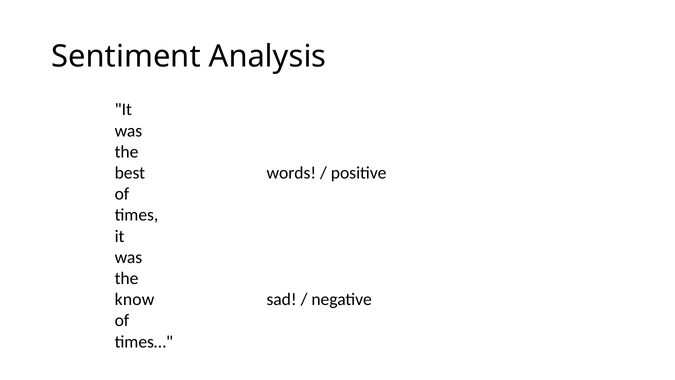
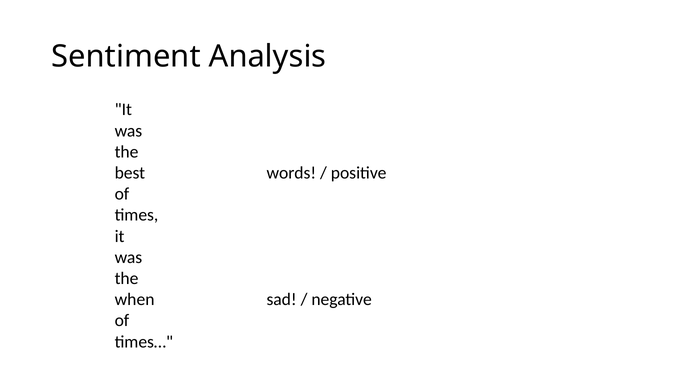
know: know -> when (135, 299)
